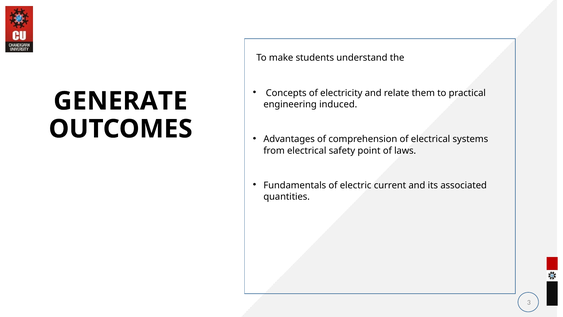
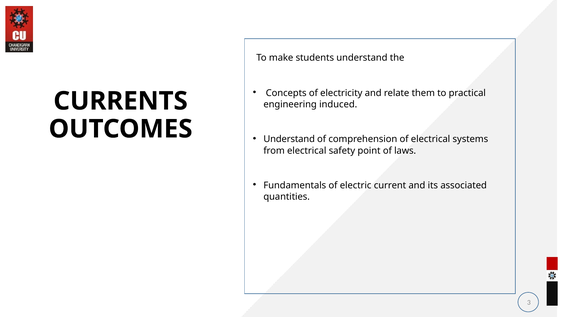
GENERATE: GENERATE -> CURRENTS (121, 101)
Advantages: Advantages -> Understand (289, 139)
